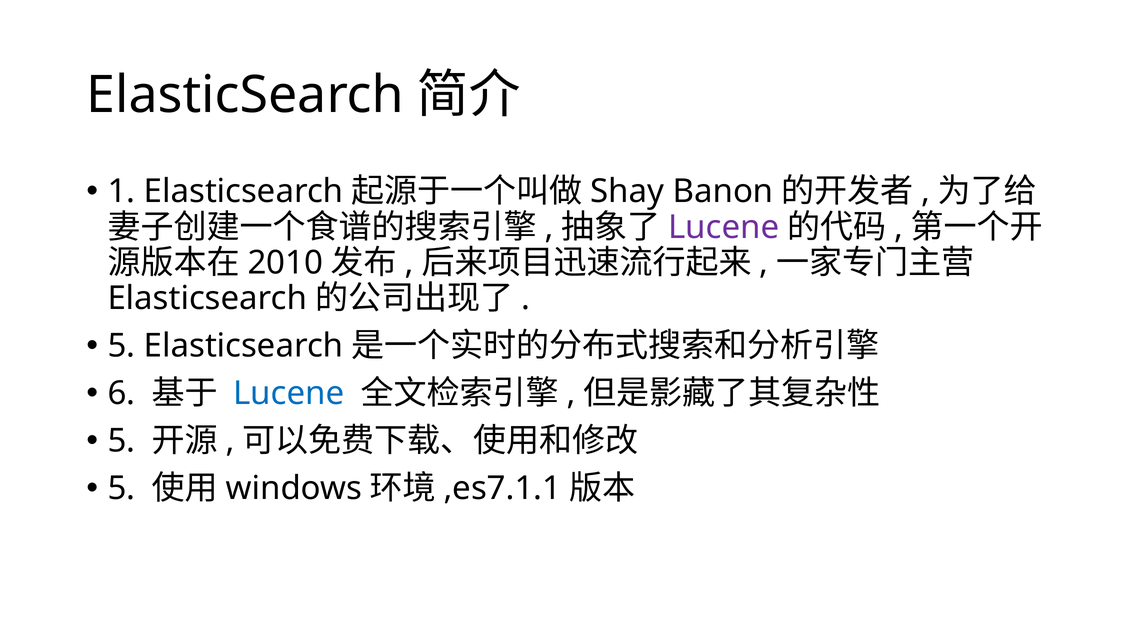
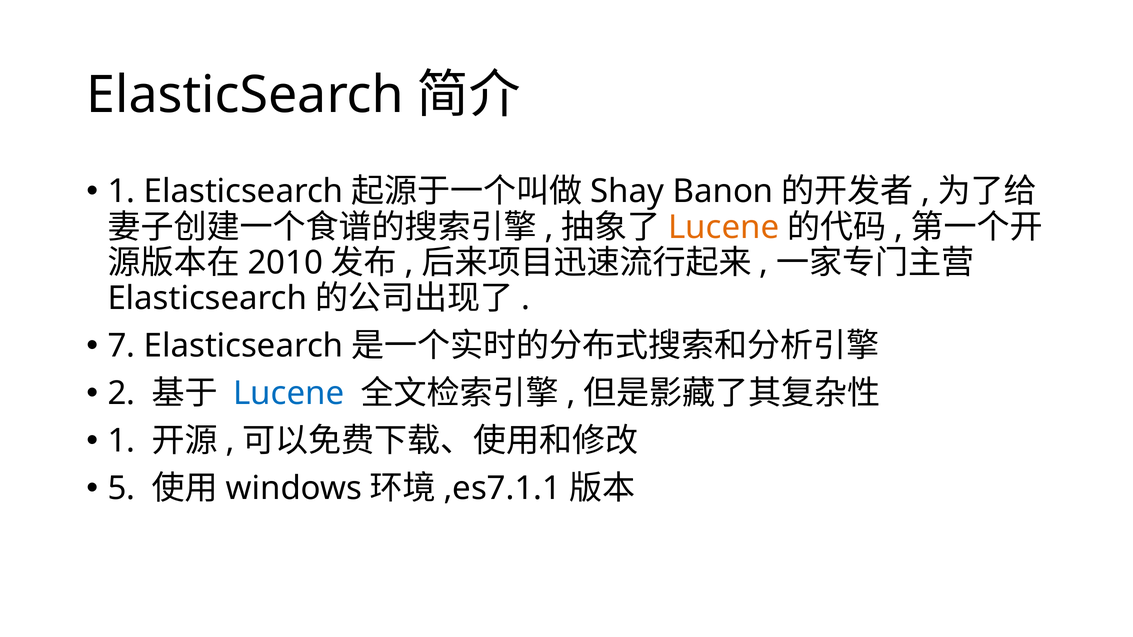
Lucene colour: purple -> orange (724, 227)
5: 5 -> 7 (121, 346)
6: 6 -> 2 (121, 394)
5: 5 -> 1 (121, 441)
